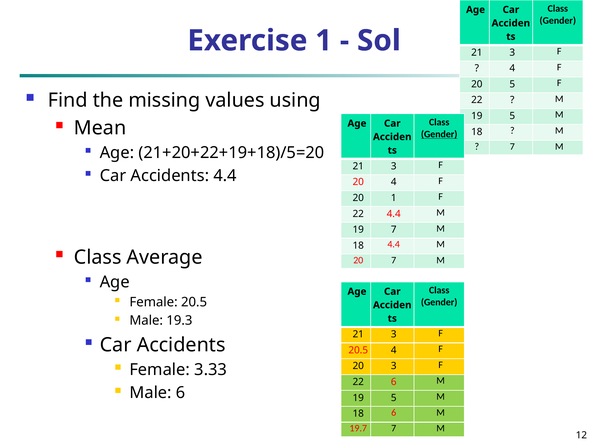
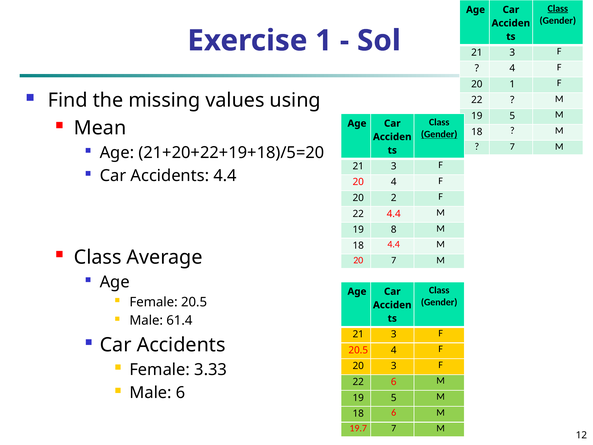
Class underline: none -> present (558, 9)
20 5: 5 -> 1 (512, 84)
20 1: 1 -> 2 (394, 198)
19 7: 7 -> 8 (394, 230)
19.3: 19.3 -> 61.4 (179, 320)
